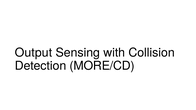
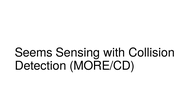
Output: Output -> Seems (34, 53)
